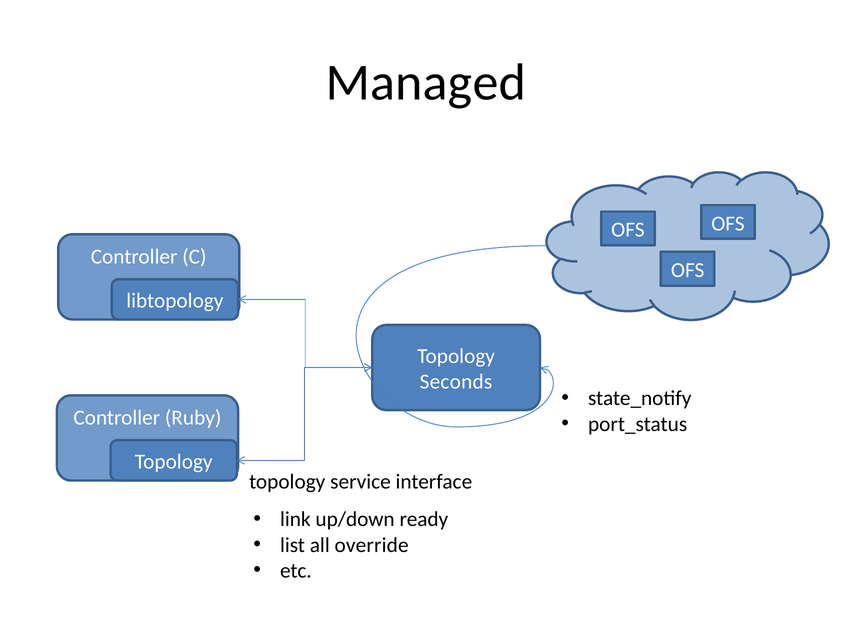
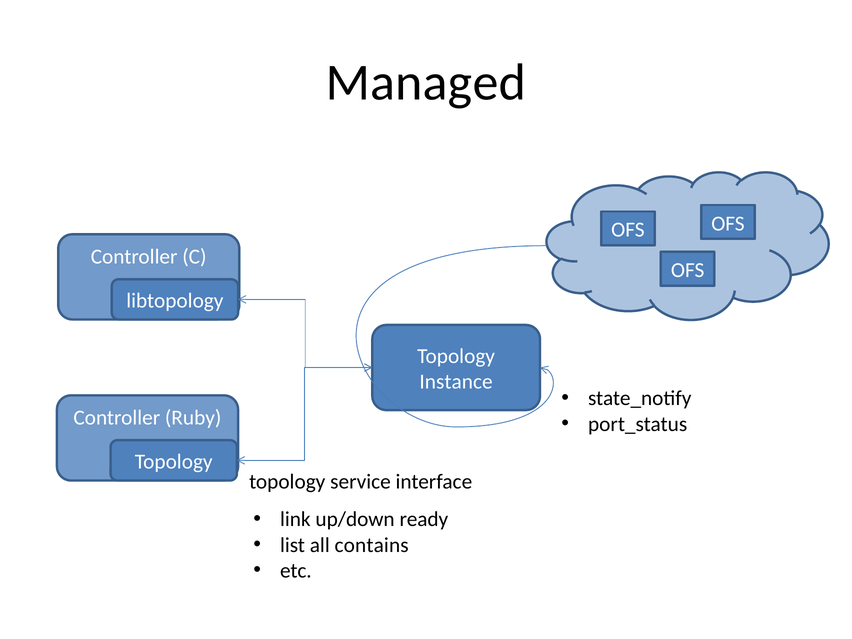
Seconds: Seconds -> Instance (456, 382)
override: override -> contains (372, 545)
